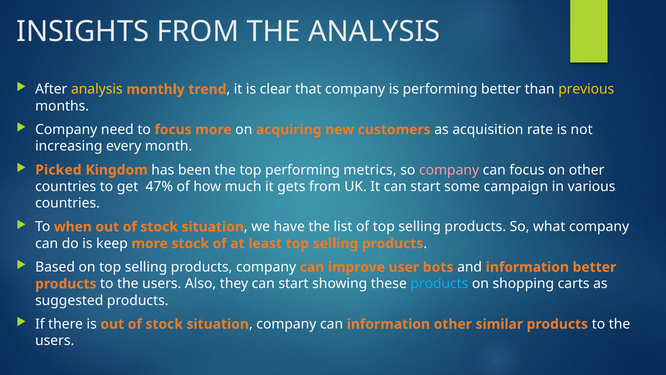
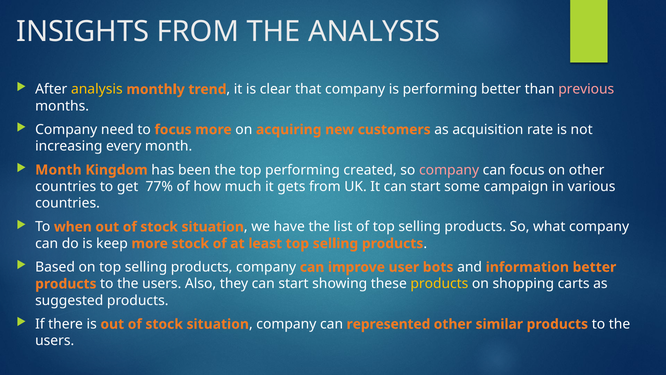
previous colour: yellow -> pink (586, 89)
Picked: Picked -> Month (58, 170)
metrics: metrics -> created (370, 170)
47%: 47% -> 77% (159, 186)
products colour: light blue -> yellow (439, 284)
can information: information -> represented (388, 324)
